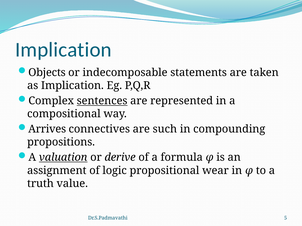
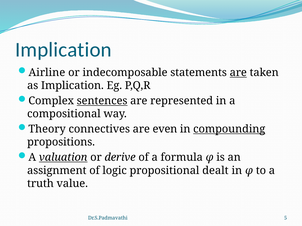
Objects: Objects -> Airline (47, 73)
are underline: none -> present (238, 73)
Arrives: Arrives -> Theory (47, 129)
such: such -> even (165, 129)
compounding underline: none -> present (229, 129)
wear: wear -> dealt (215, 171)
